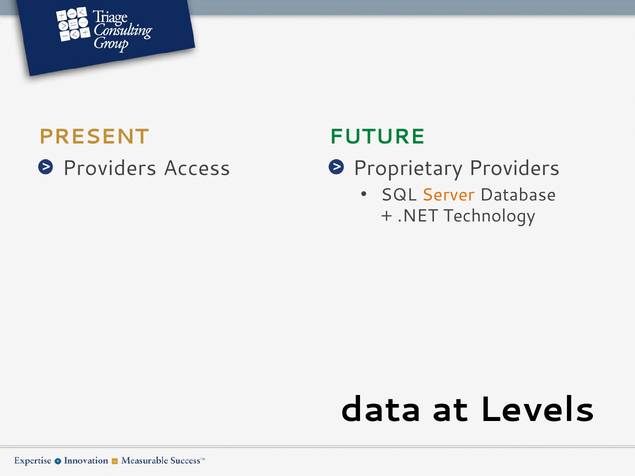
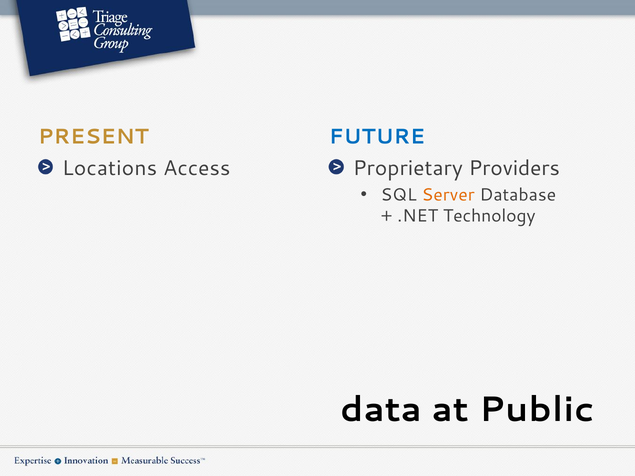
FUTURE colour: green -> blue (377, 137)
Providers: Providers -> Locations (110, 168)
Levels: Levels -> Public (537, 410)
